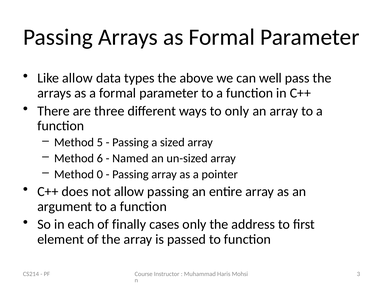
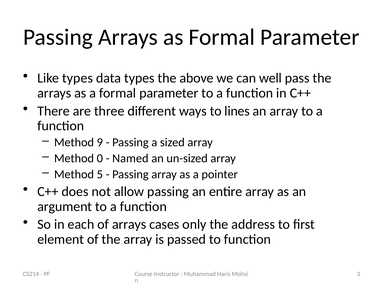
Like allow: allow -> types (78, 78)
to only: only -> lines (237, 111)
5: 5 -> 9 (100, 143)
6: 6 -> 0 (100, 158)
0: 0 -> 5 (100, 174)
of finally: finally -> arrays (129, 225)
